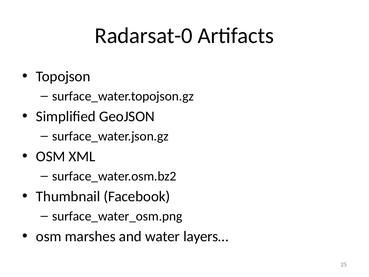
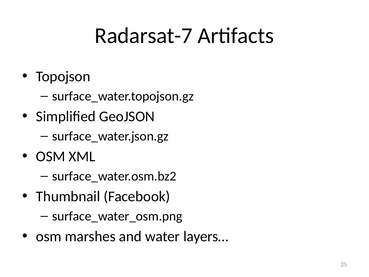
Radarsat-0: Radarsat-0 -> Radarsat-7 (144, 36)
